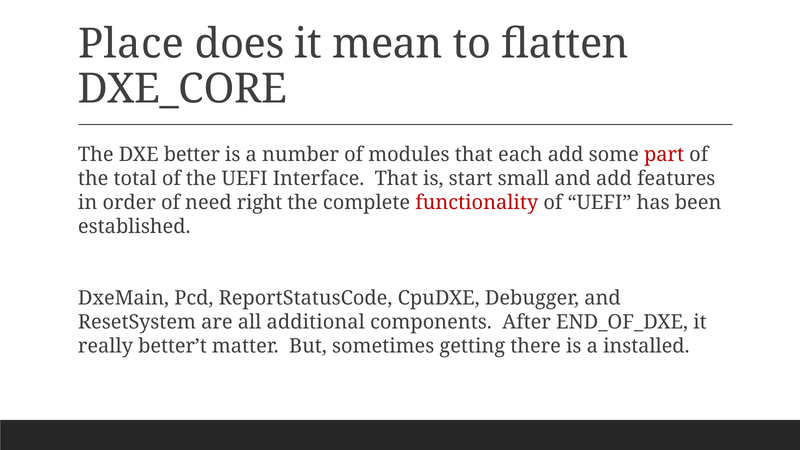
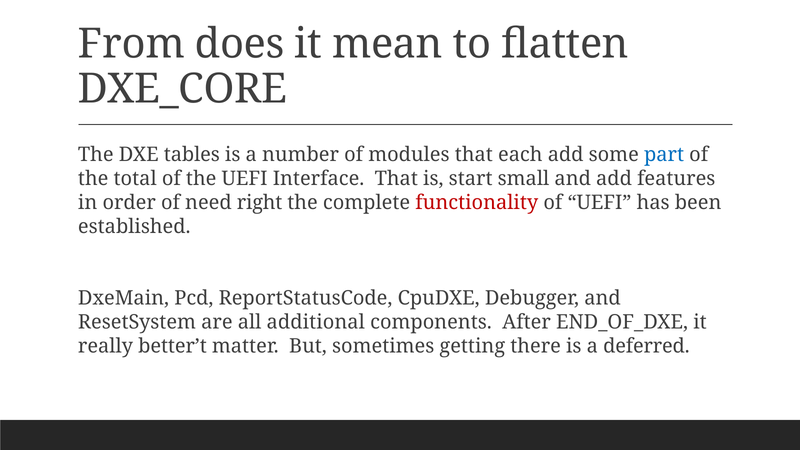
Place: Place -> From (132, 44)
better: better -> tables (192, 155)
part colour: red -> blue (664, 155)
installed: installed -> deferred (646, 346)
